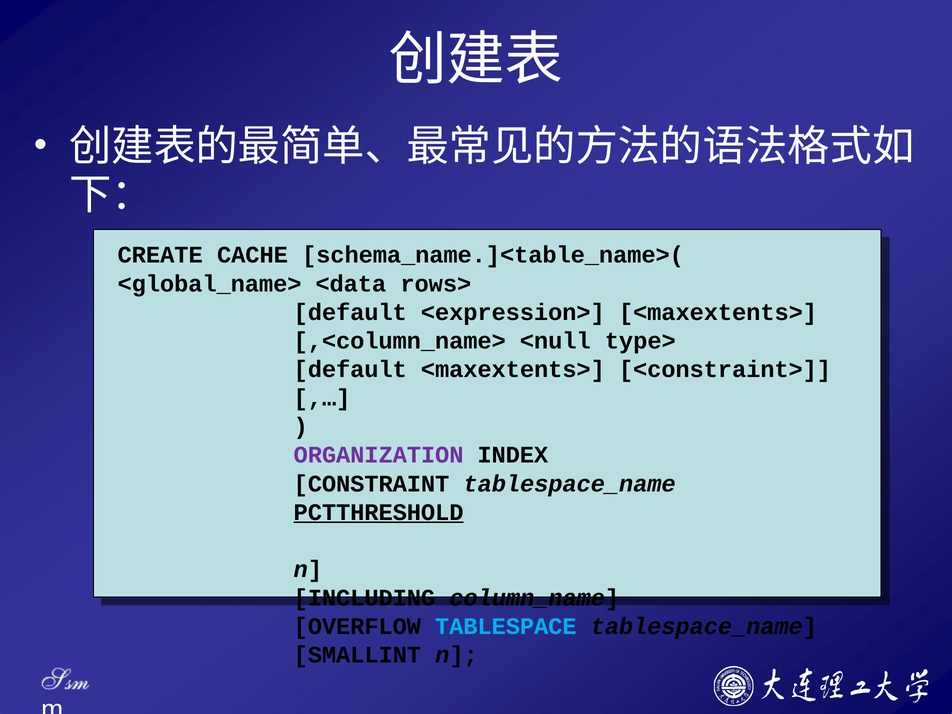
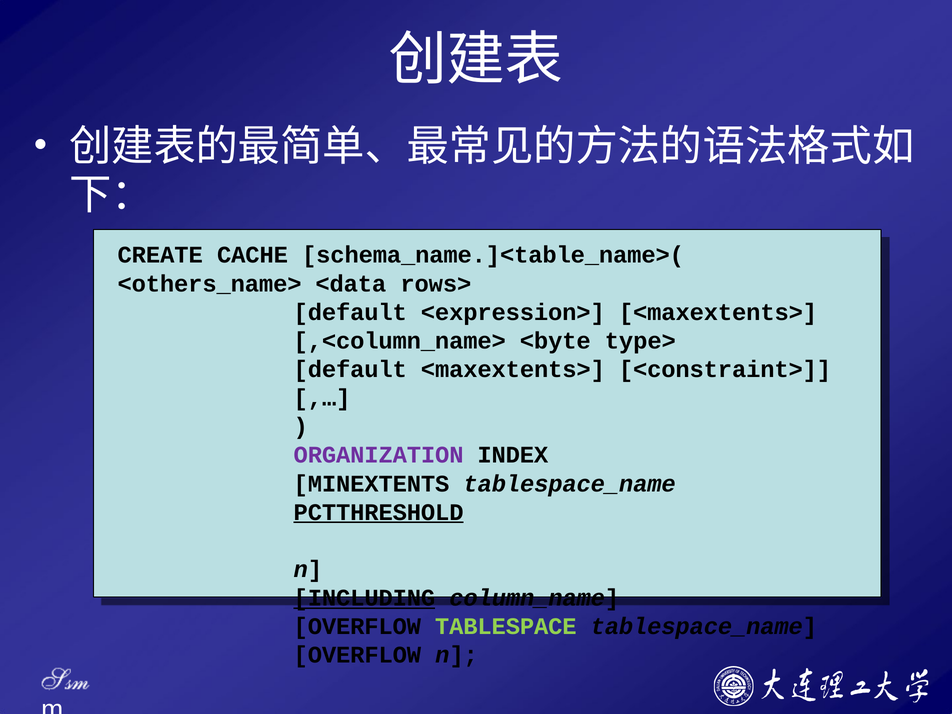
<global_name>: <global_name> -> <others_name> (210, 284)
<null: <null -> <byte (555, 341)
CONSTRAINT: CONSTRAINT -> MINEXTENTS (372, 484)
INCLUDING underline: none -> present (364, 598)
TABLESPACE colour: light blue -> light green (506, 626)
SMALLINT: SMALLINT -> OVERFLOW (357, 655)
